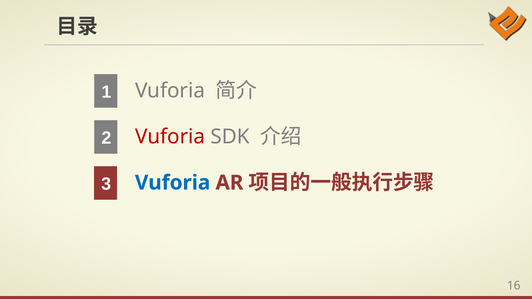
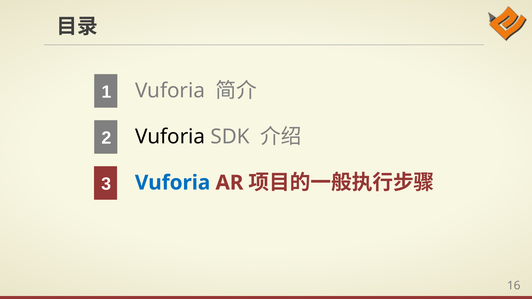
Vuforia colour: red -> black (170, 137)
